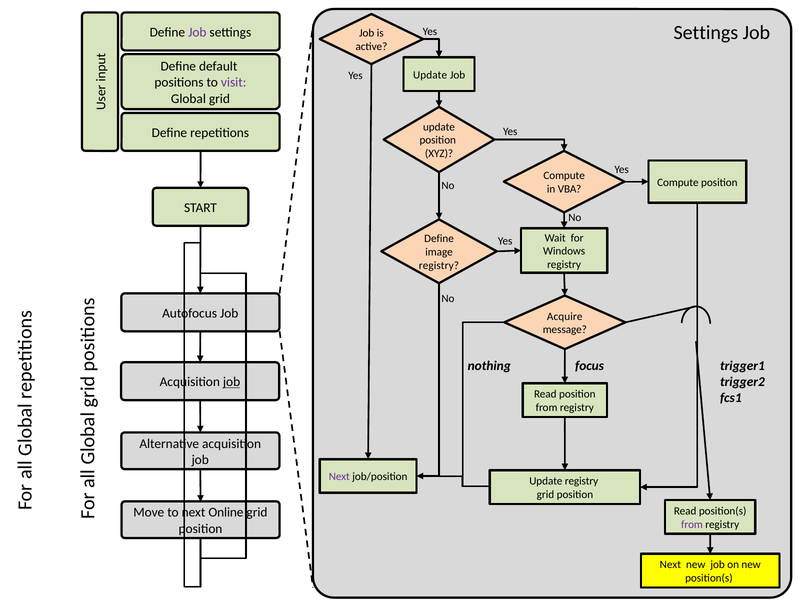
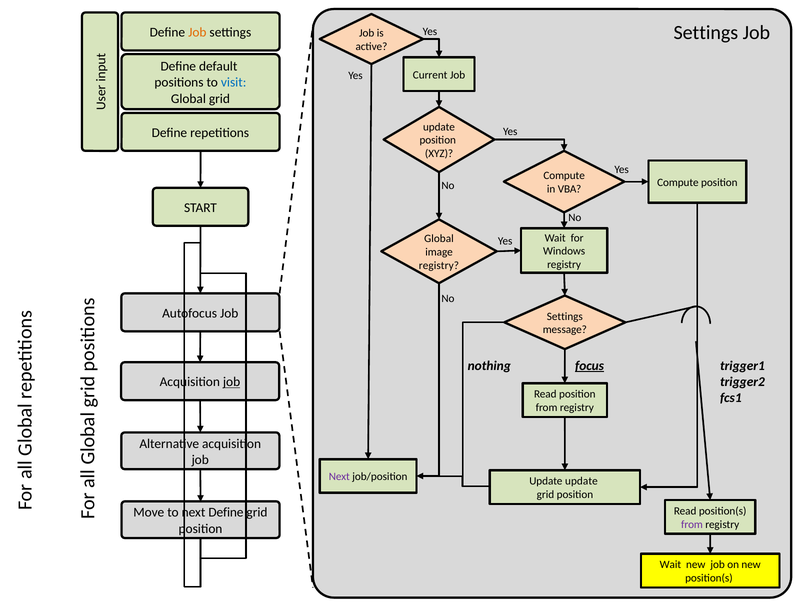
Job colour: purple -> orange (197, 32)
Update: Update -> Current (430, 75)
visit colour: purple -> blue (234, 83)
Define: Define -> Global (439, 239)
Acquire: Acquire -> Settings (565, 317)
focus underline: none -> present (590, 366)
Update registry: registry -> update (581, 481)
next Online: Online -> Define (226, 513)
Next: Next -> Wait (670, 565)
